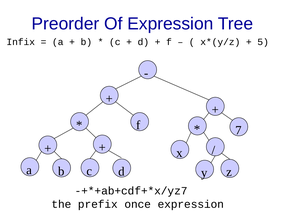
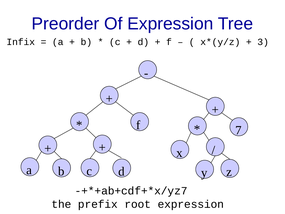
5: 5 -> 3 (263, 42)
once: once -> root (138, 204)
